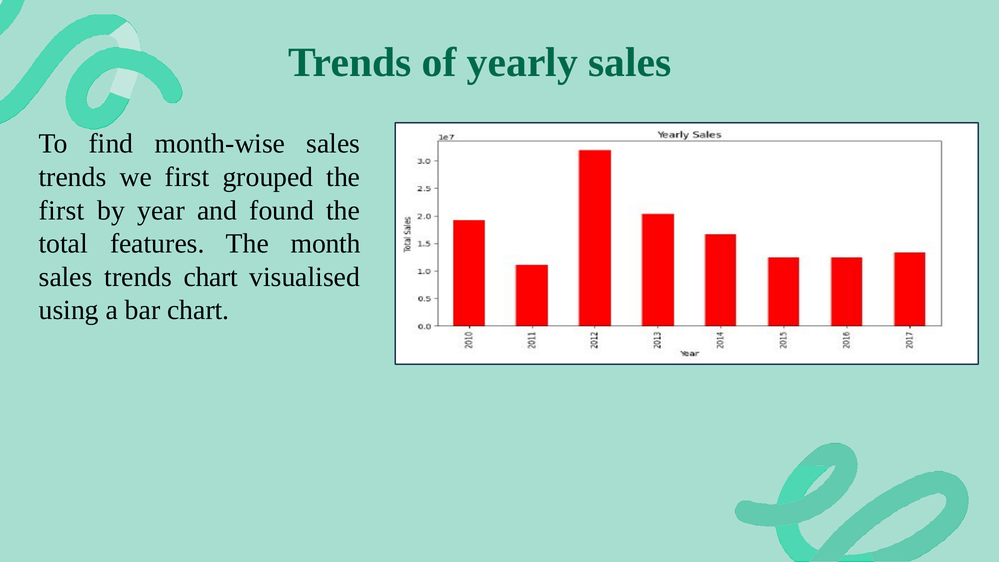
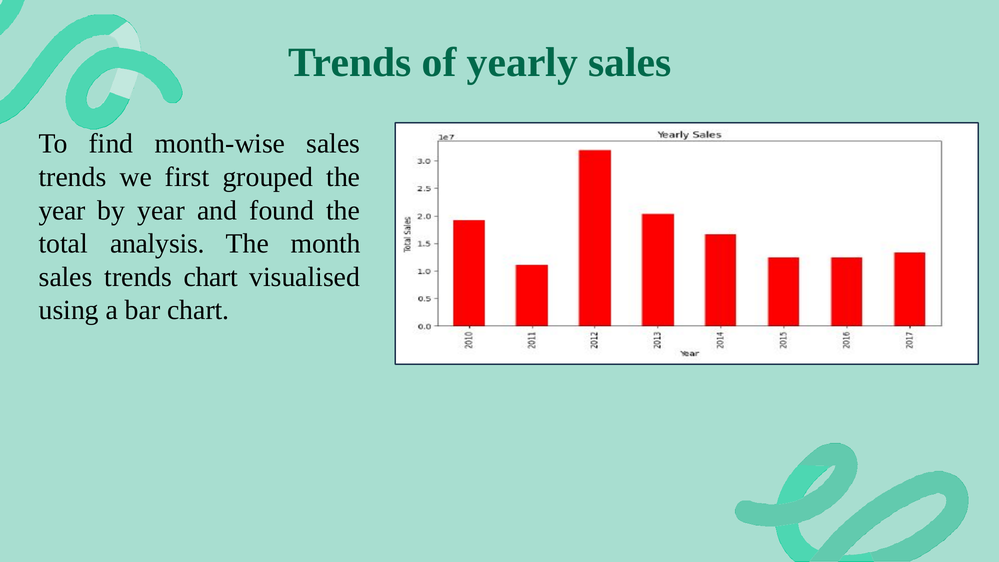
first: first -> year (62, 210)
features: features -> analysis (157, 244)
